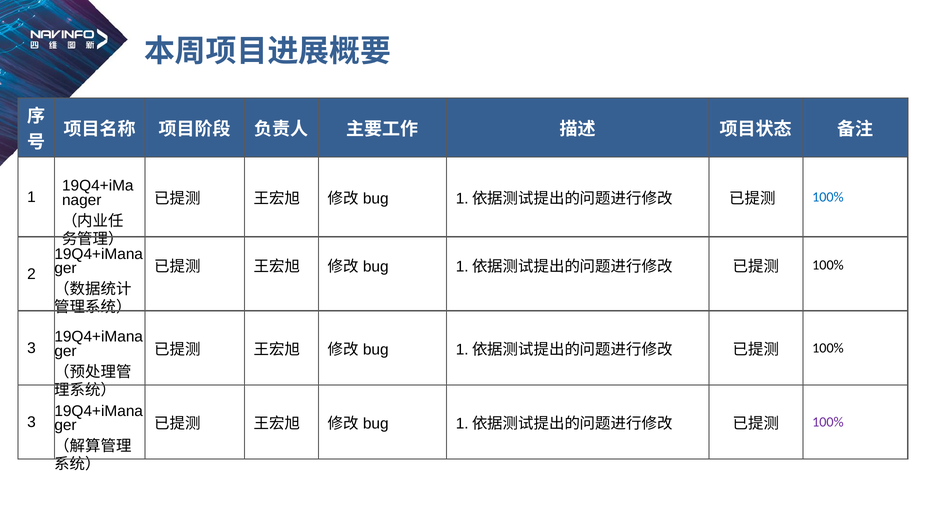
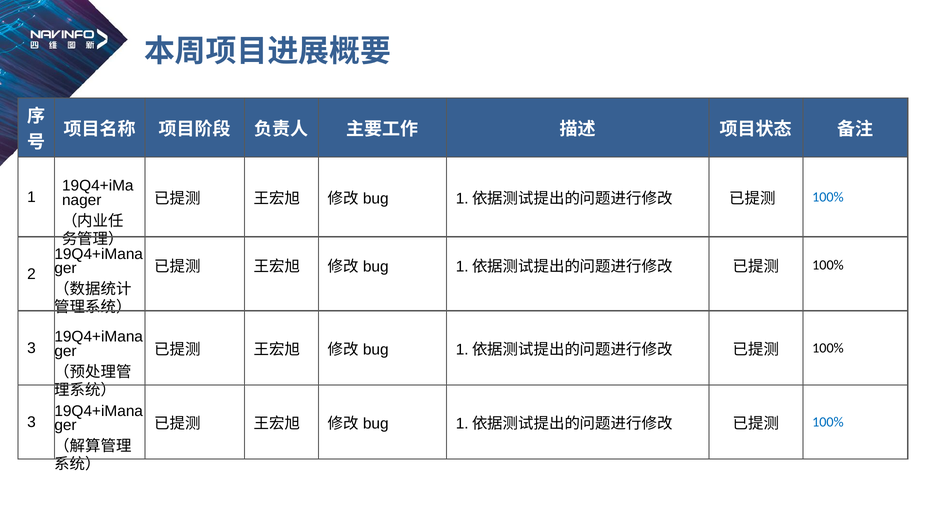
100% colour: purple -> blue (828, 422)
